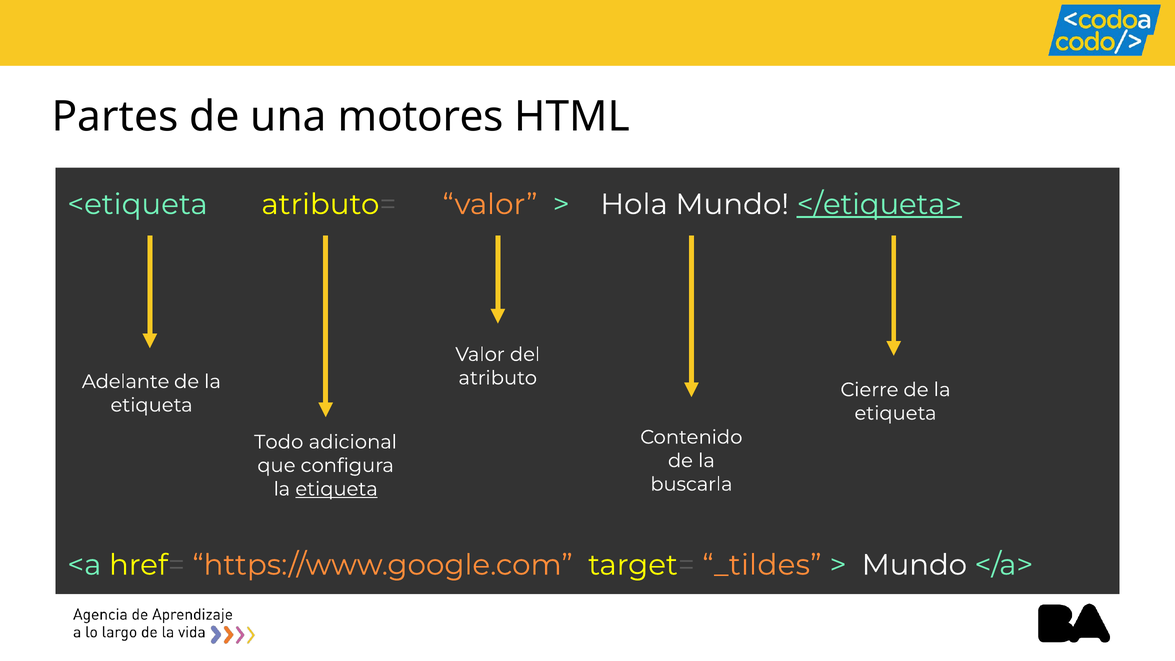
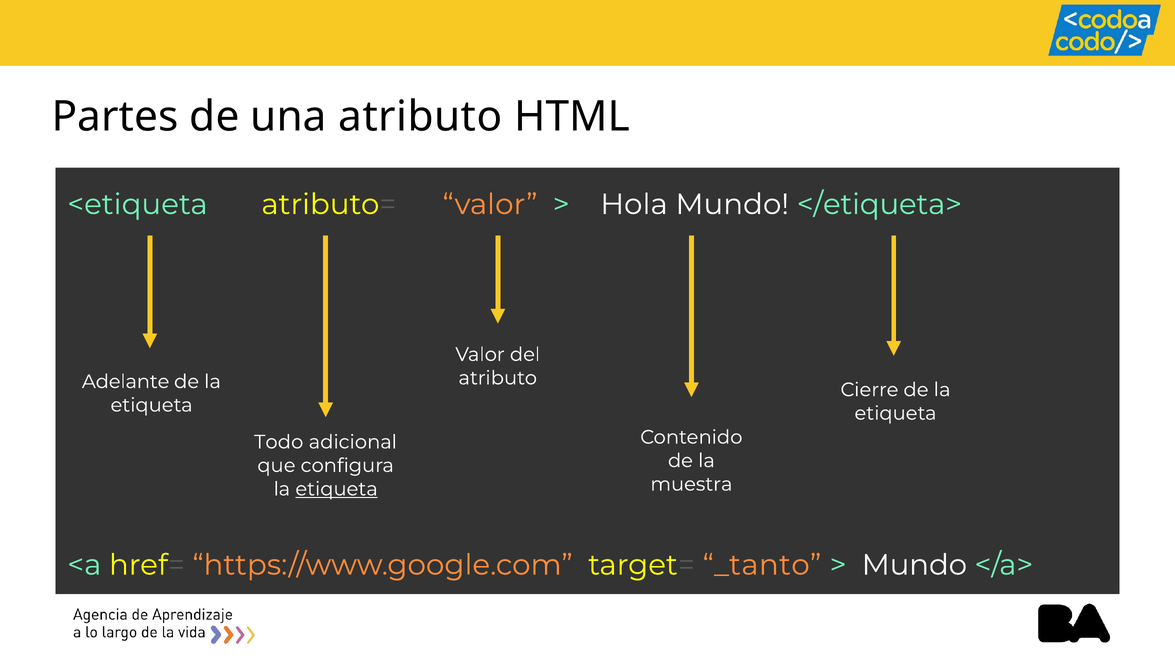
una motores: motores -> atributo (420, 117)
</etiqueta> underline: present -> none (879, 204)
buscarla: buscarla -> muestra (691, 484)
_tildes: _tildes -> _tanto (762, 565)
